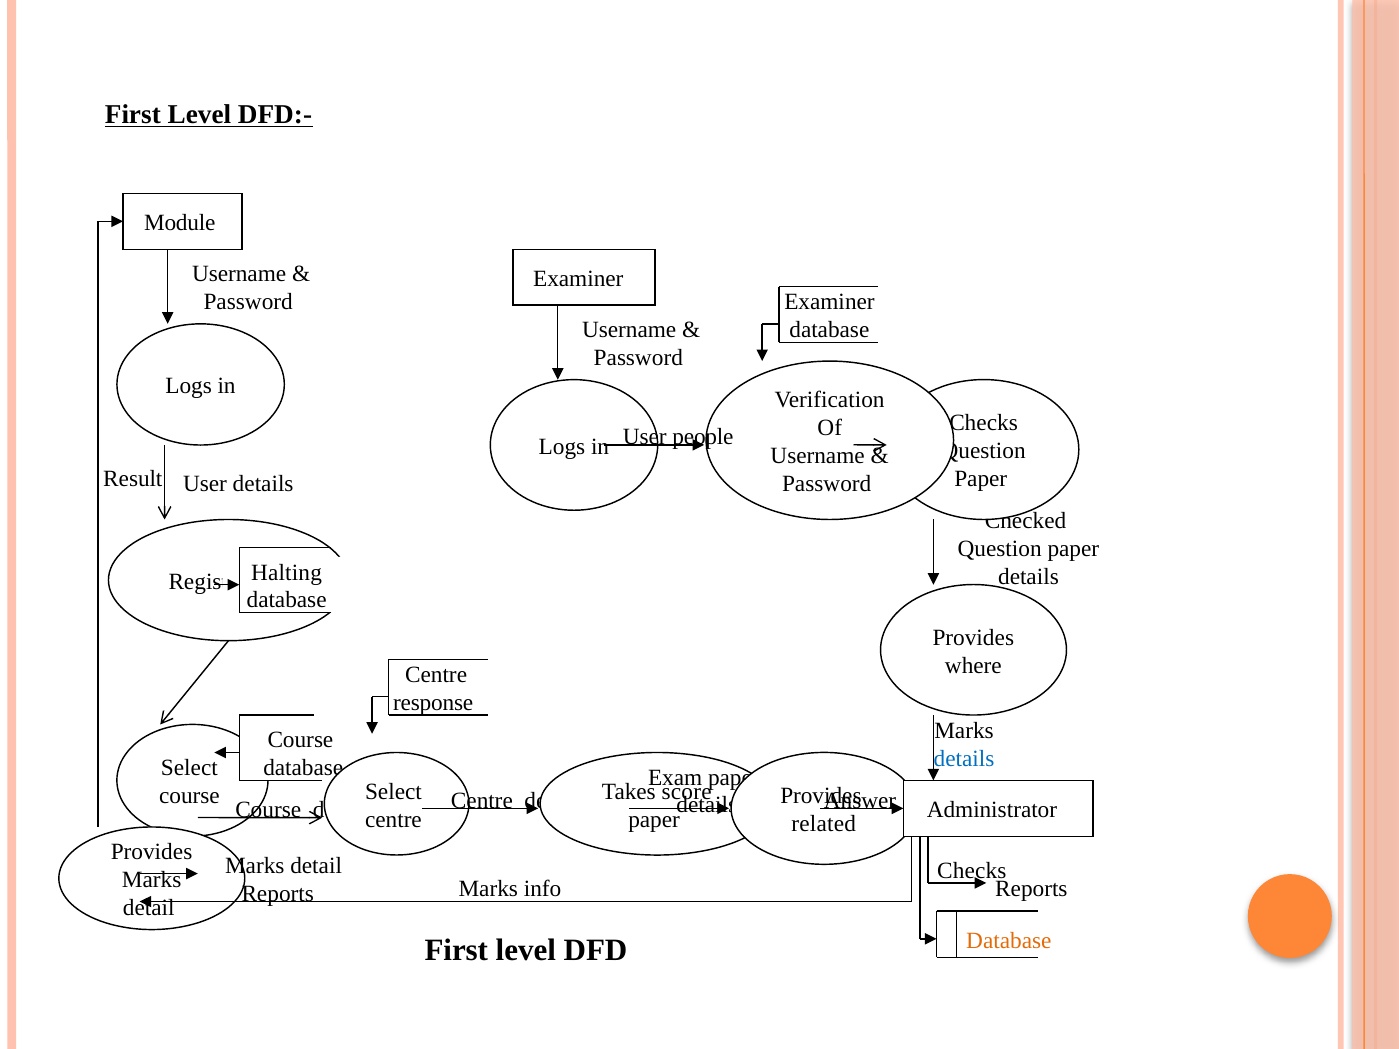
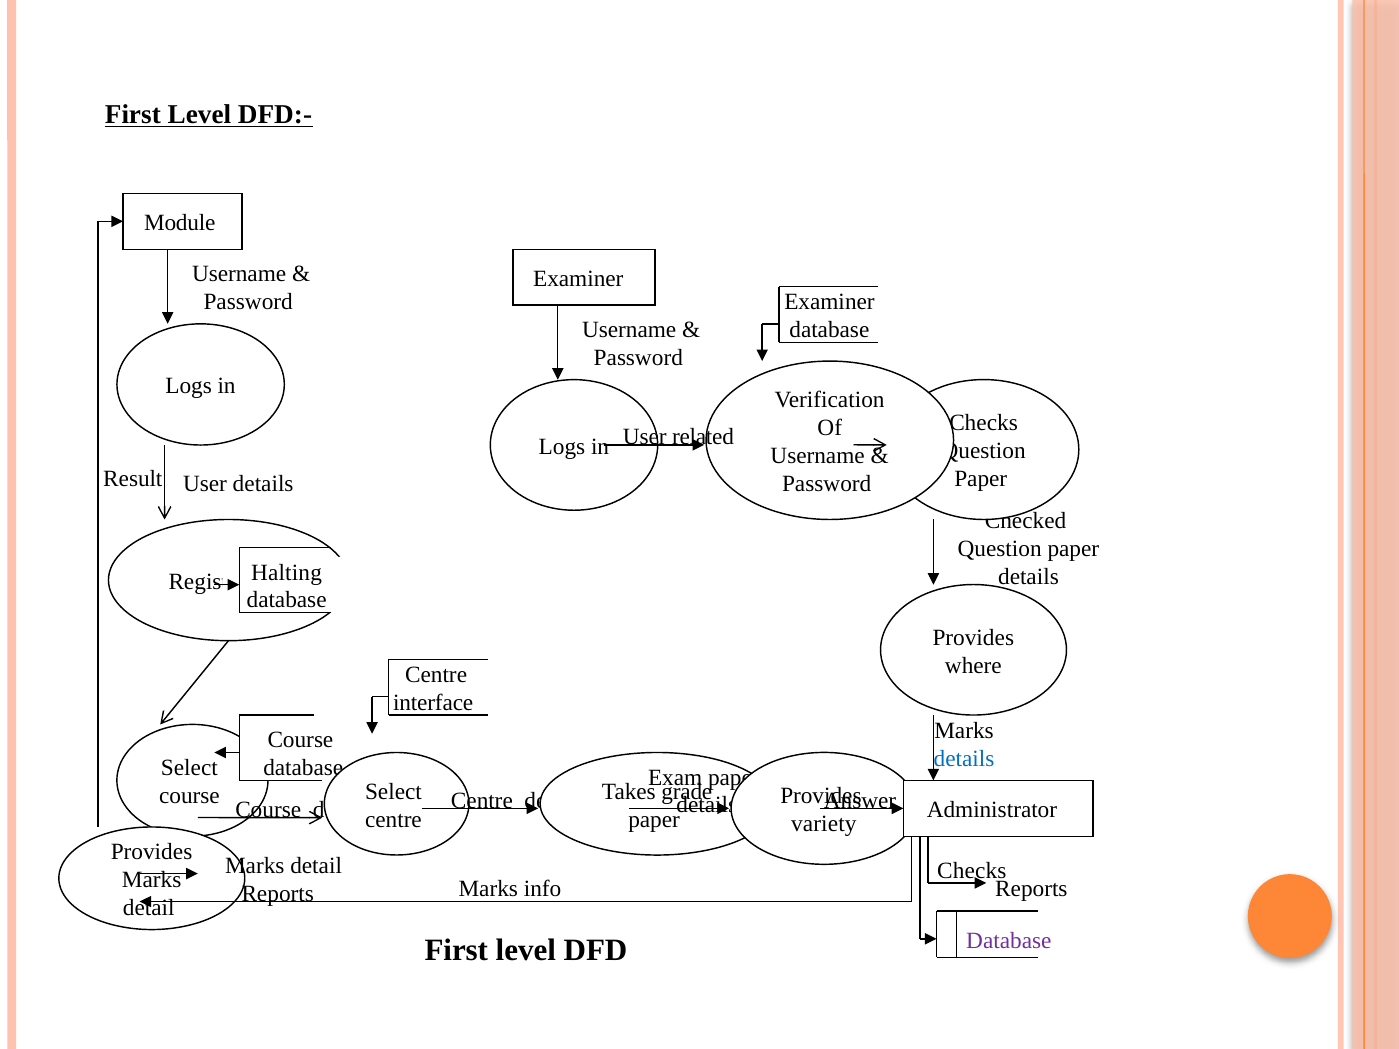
people: people -> related (703, 437)
response: response -> interface (433, 703)
score: score -> grade (687, 792)
related: related -> variety (824, 824)
Database colour: orange -> purple (1009, 941)
